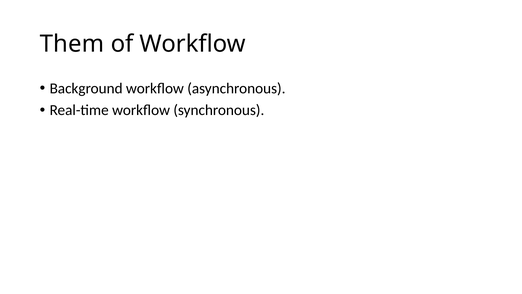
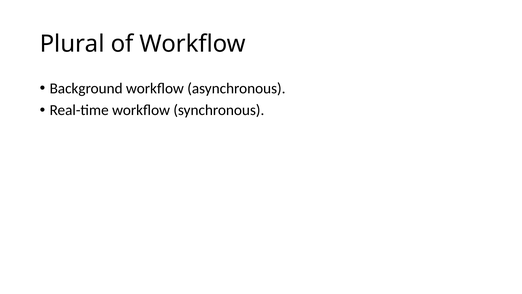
Them: Them -> Plural (72, 44)
